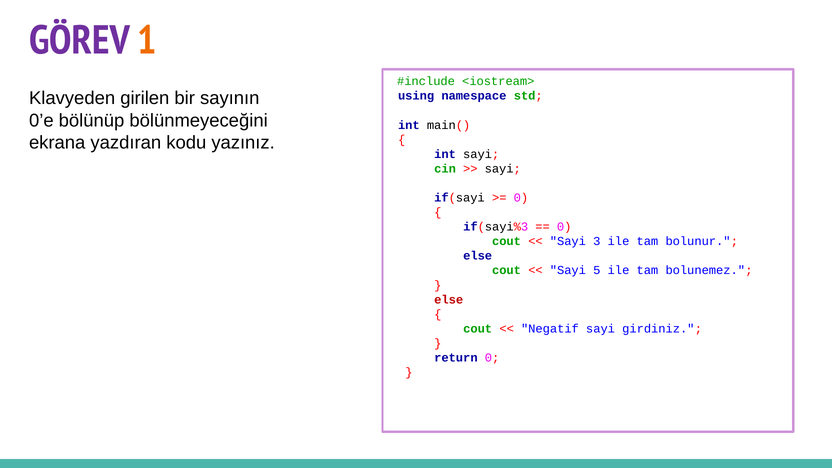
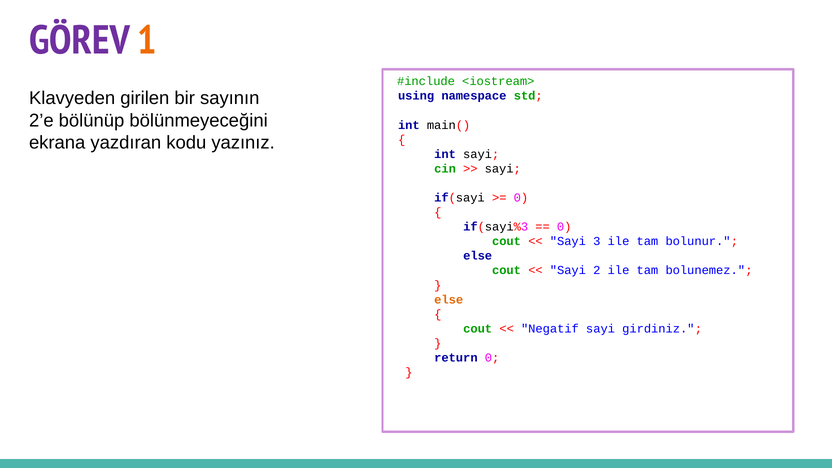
0’e: 0’e -> 2’e (41, 120)
5: 5 -> 2 (597, 270)
else colour: red -> orange (449, 300)
